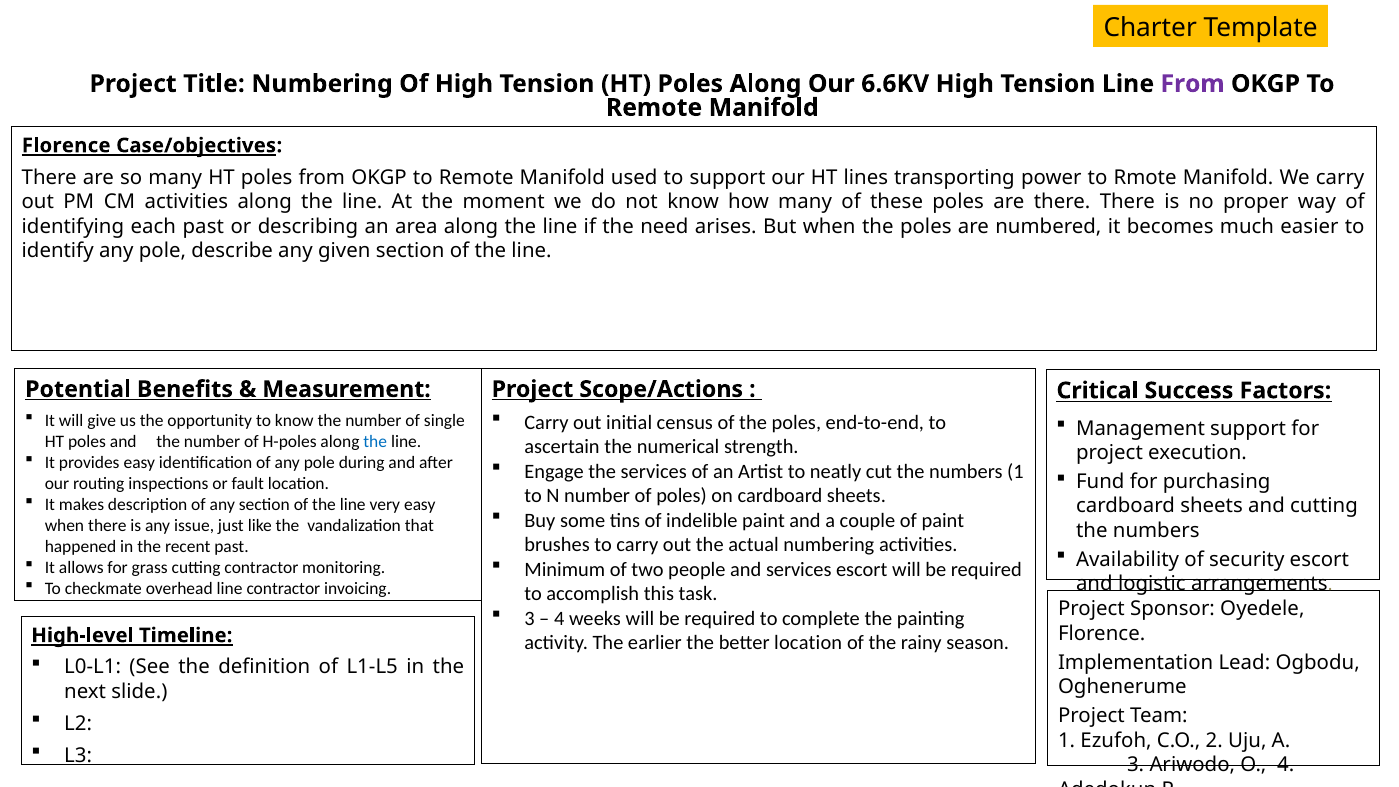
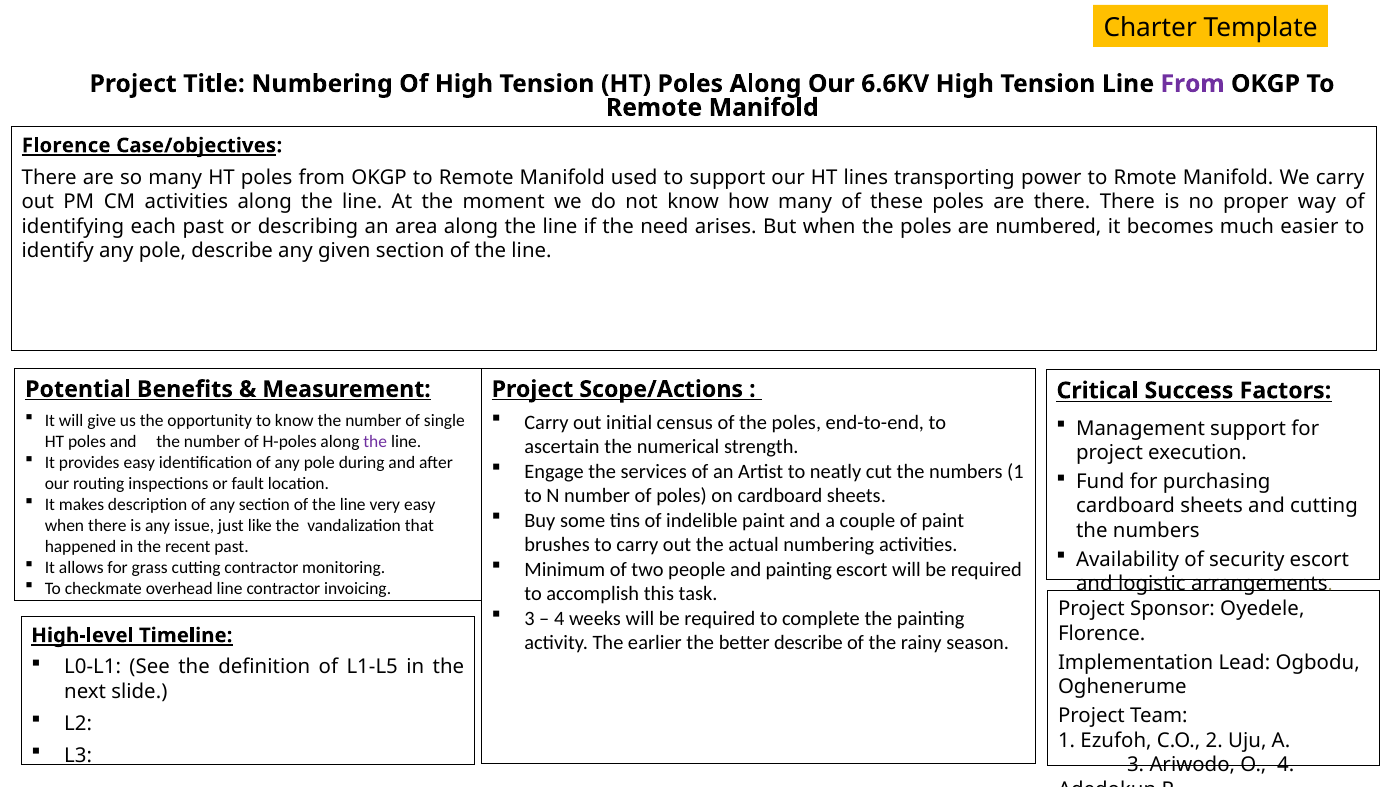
the colour: blue -> purple (375, 442)
and services: services -> painting (799, 569)
better location: location -> describe (808, 643)
